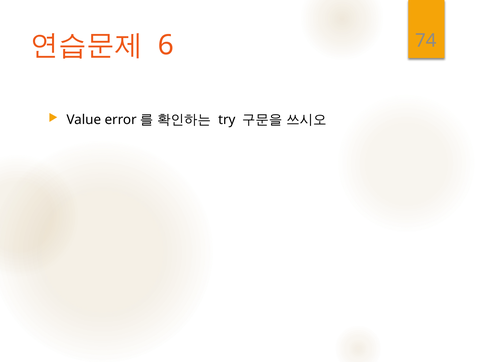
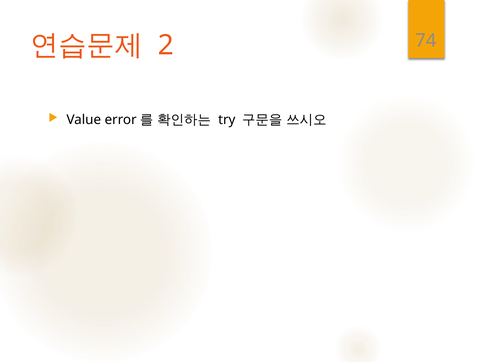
6: 6 -> 2 (166, 45)
